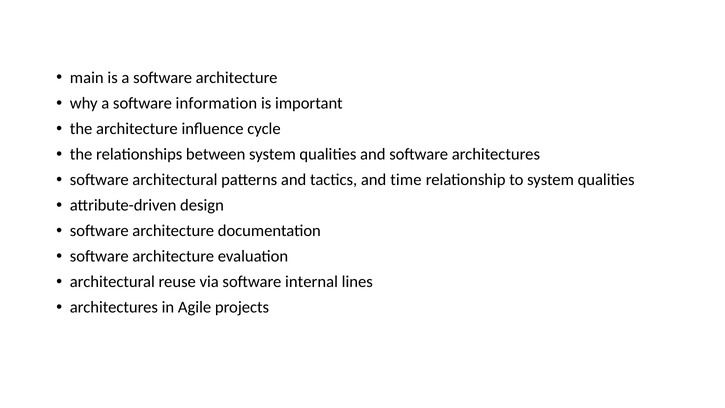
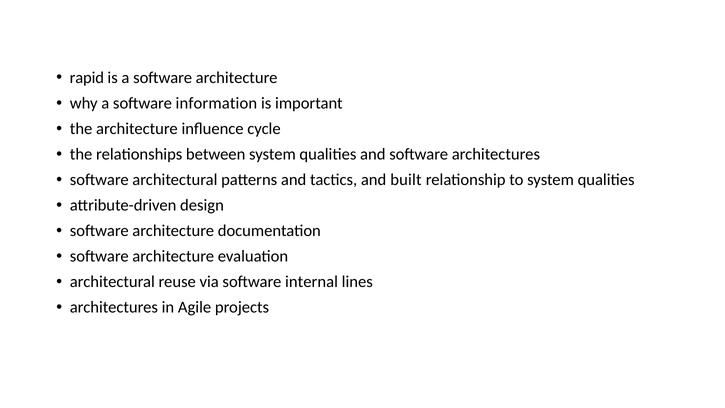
main: main -> rapid (87, 78)
time: time -> built (406, 180)
